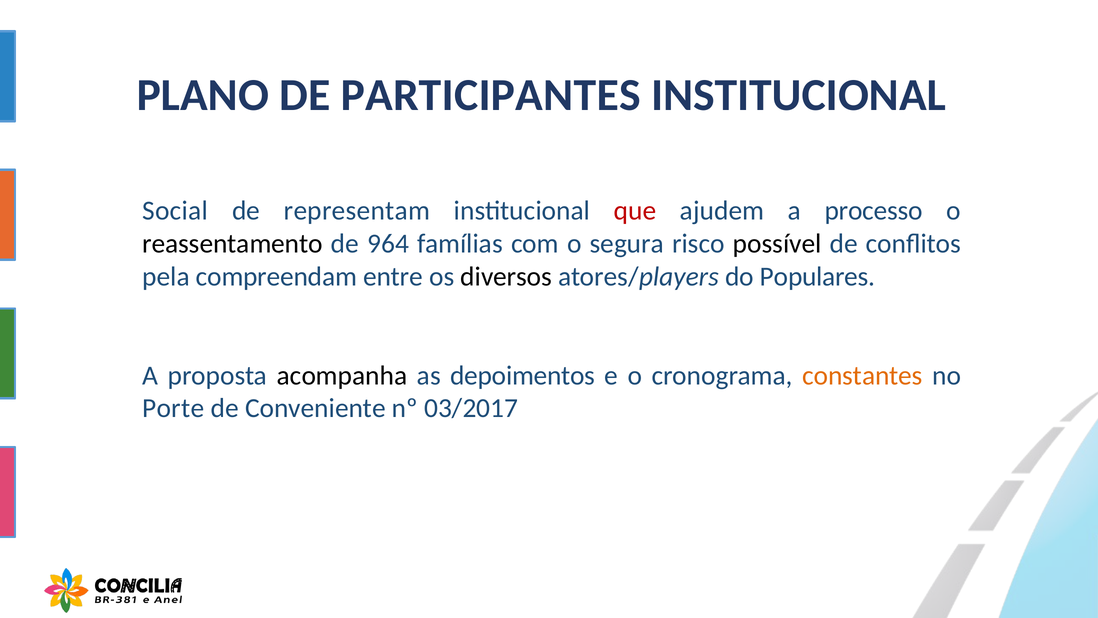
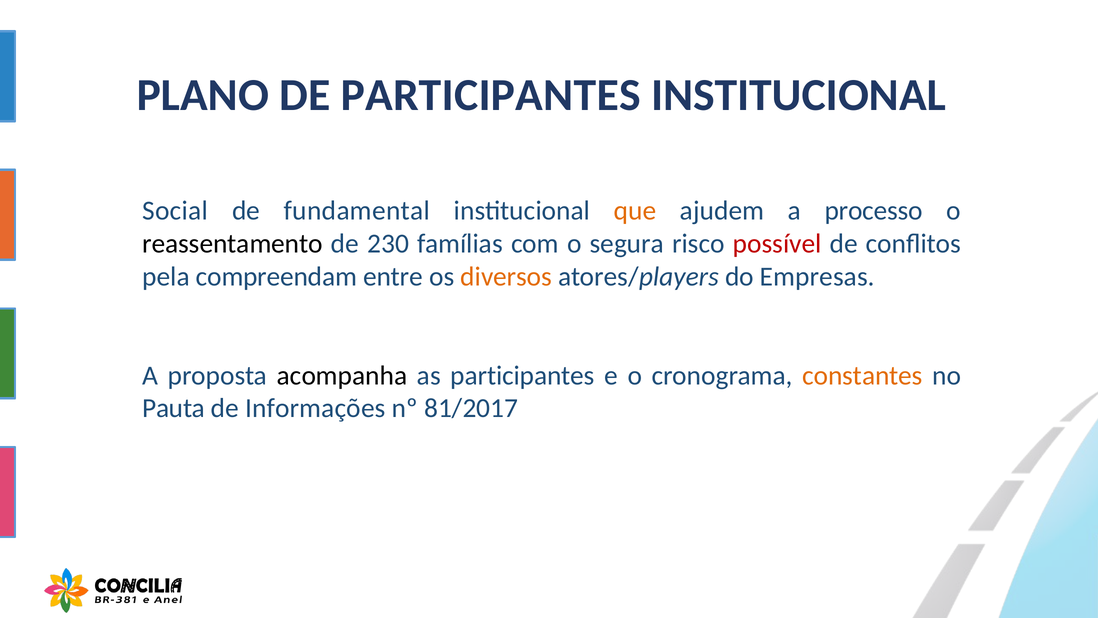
representam: representam -> fundamental (357, 211)
que colour: red -> orange (635, 211)
964: 964 -> 230 (388, 243)
possível colour: black -> red (777, 243)
diversos colour: black -> orange (506, 276)
Populares: Populares -> Empresas (817, 276)
as depoimentos: depoimentos -> participantes (523, 375)
Porte: Porte -> Pauta (174, 408)
Conveniente: Conveniente -> Informações (315, 408)
03/2017: 03/2017 -> 81/2017 (471, 408)
